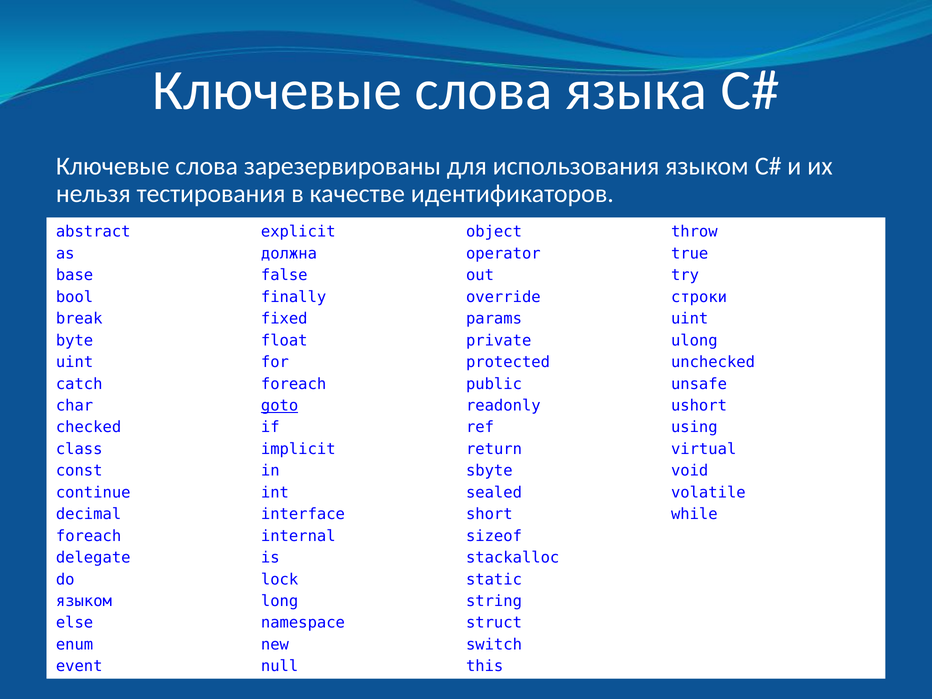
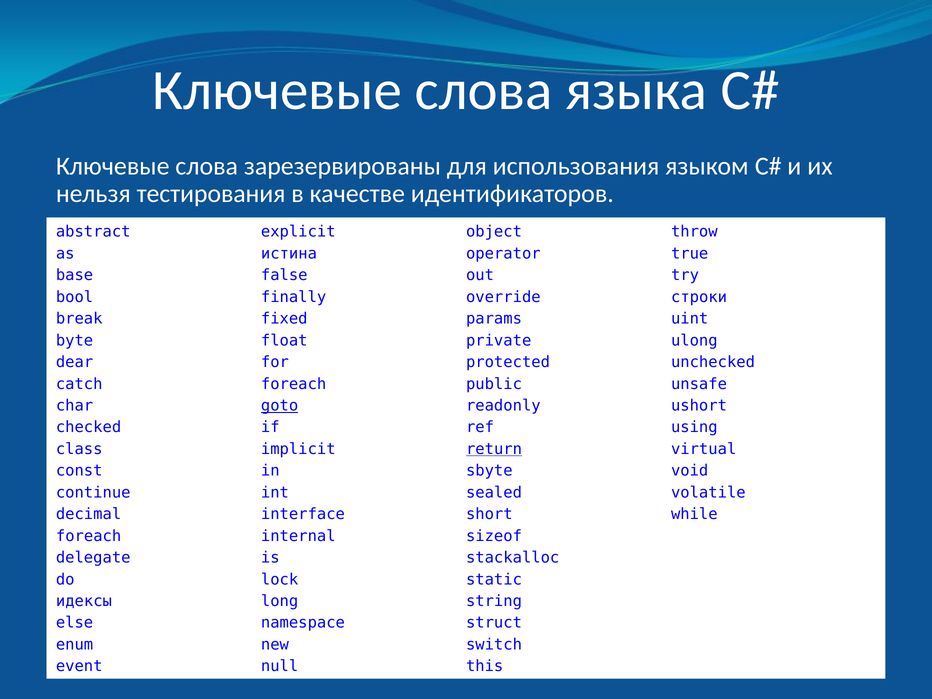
должна: должна -> истина (289, 254)
uint: uint -> dear (75, 362)
return underline: none -> present (494, 449)
языком: языком -> идексы (84, 601)
